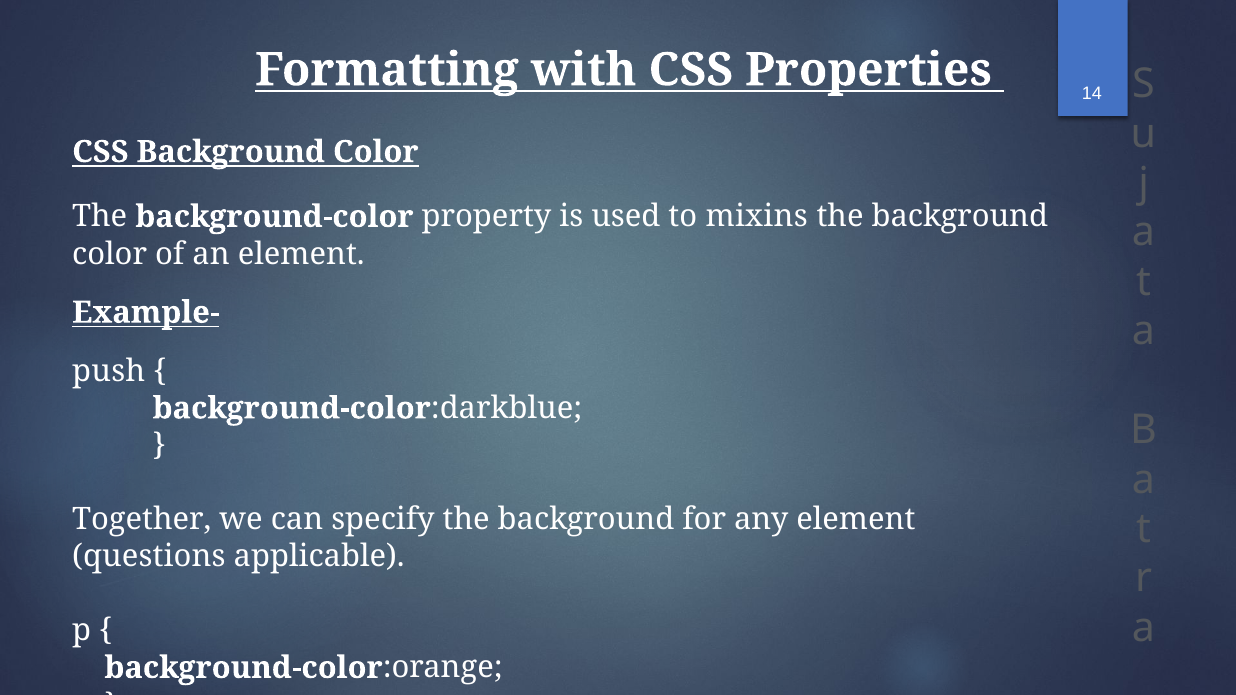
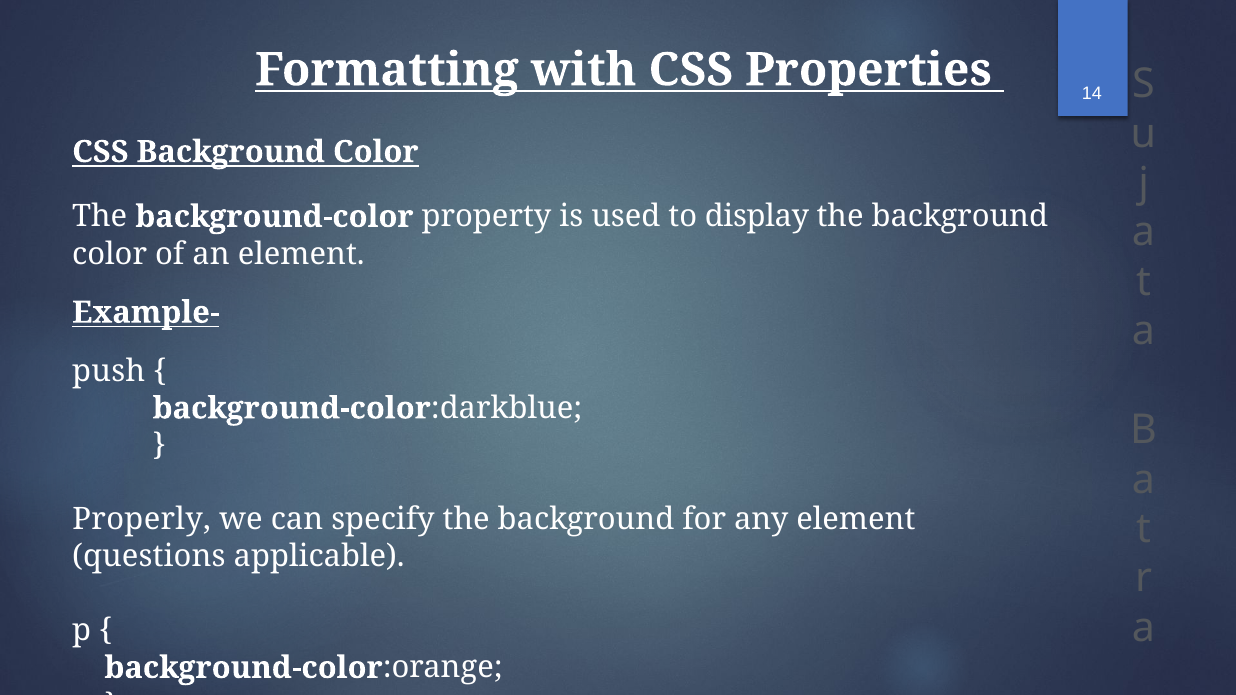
mixins: mixins -> display (757, 217)
Together: Together -> Properly (142, 520)
